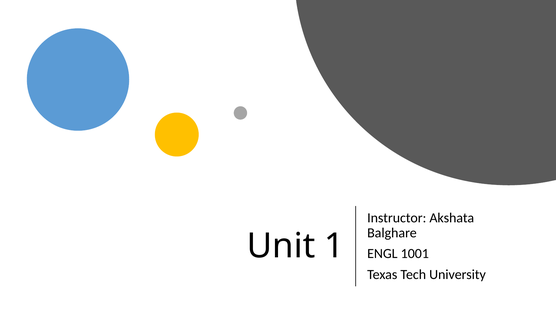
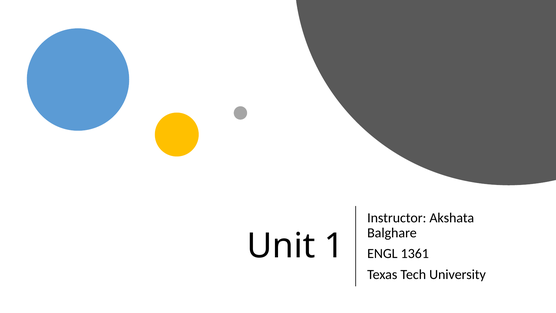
1001: 1001 -> 1361 (415, 253)
